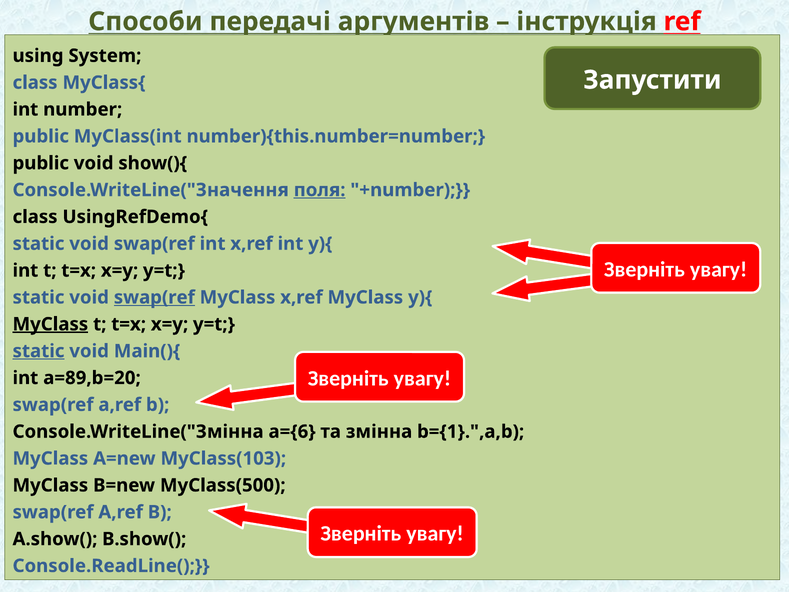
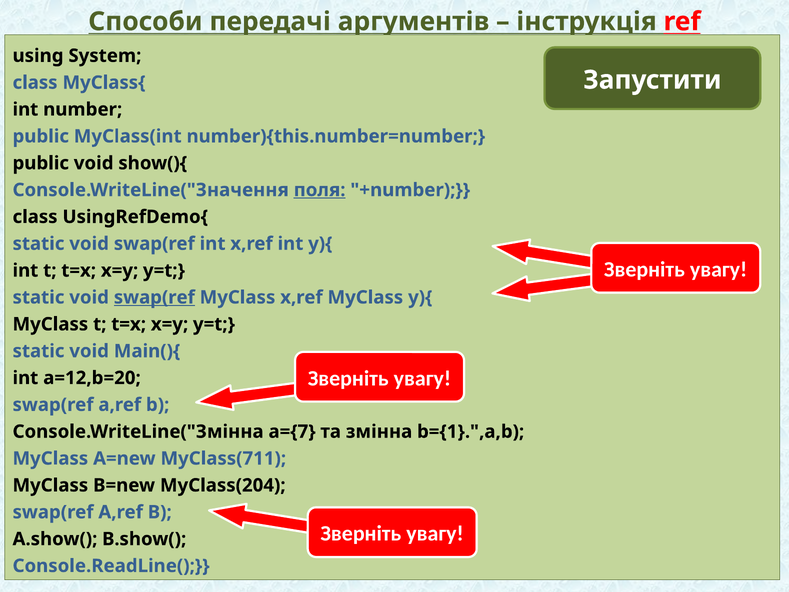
MyClass underline: present -> none (50, 324)
static underline: present -> none (39, 351)
a=89,b=20: a=89,b=20 -> a=12,b=20 (92, 378)
a={6: a={6 -> a={7 (292, 431)
MyClass(103: MyClass(103 -> MyClass(711 (223, 458)
MyClass(500: MyClass(500 -> MyClass(204 (223, 485)
